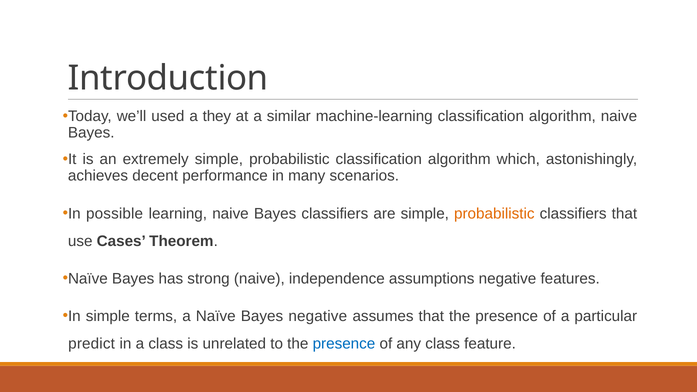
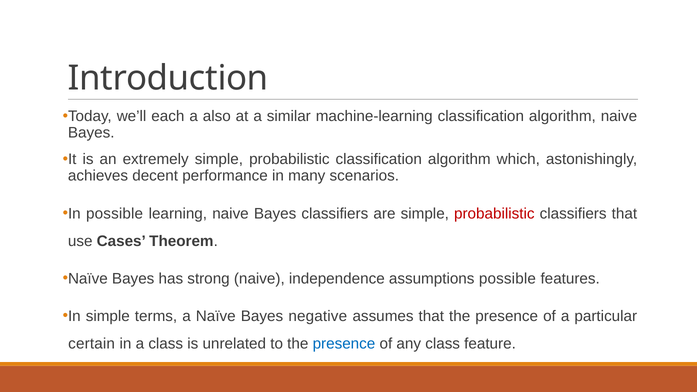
used: used -> each (168, 116)
they: they -> also (217, 116)
probabilistic colour: orange -> red (494, 214)
assumptions negative: negative -> possible (507, 279)
predict: predict -> certain (92, 344)
